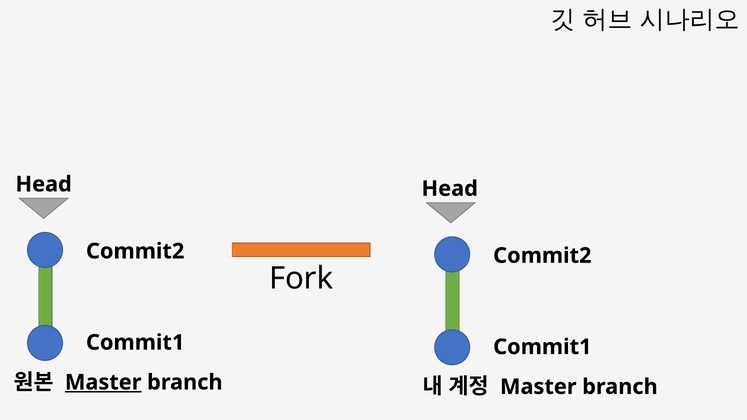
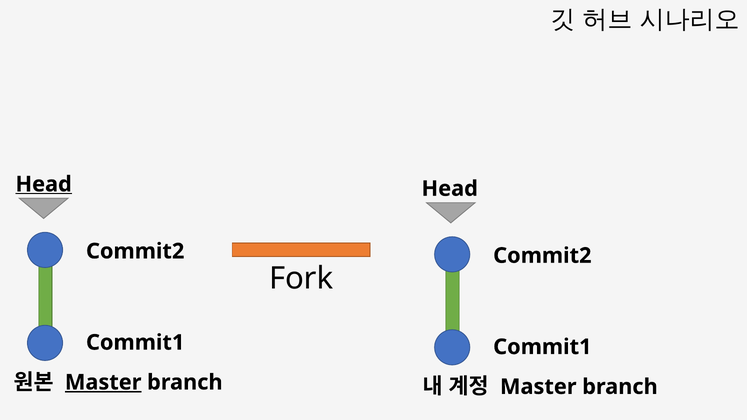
Head underline: none -> present (44, 184)
